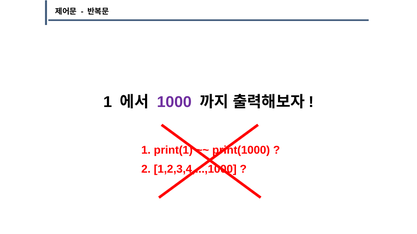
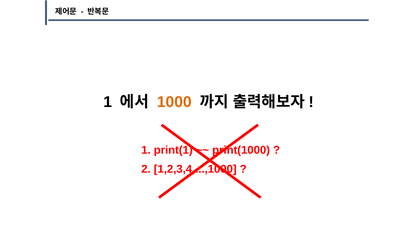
1000 colour: purple -> orange (174, 102)
